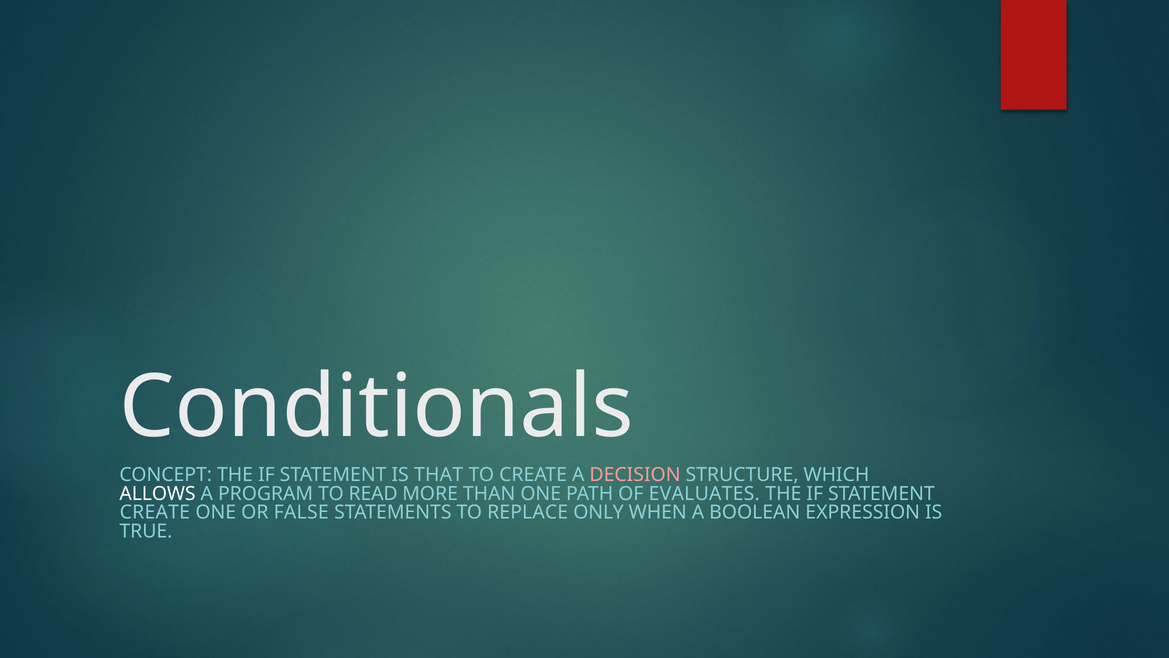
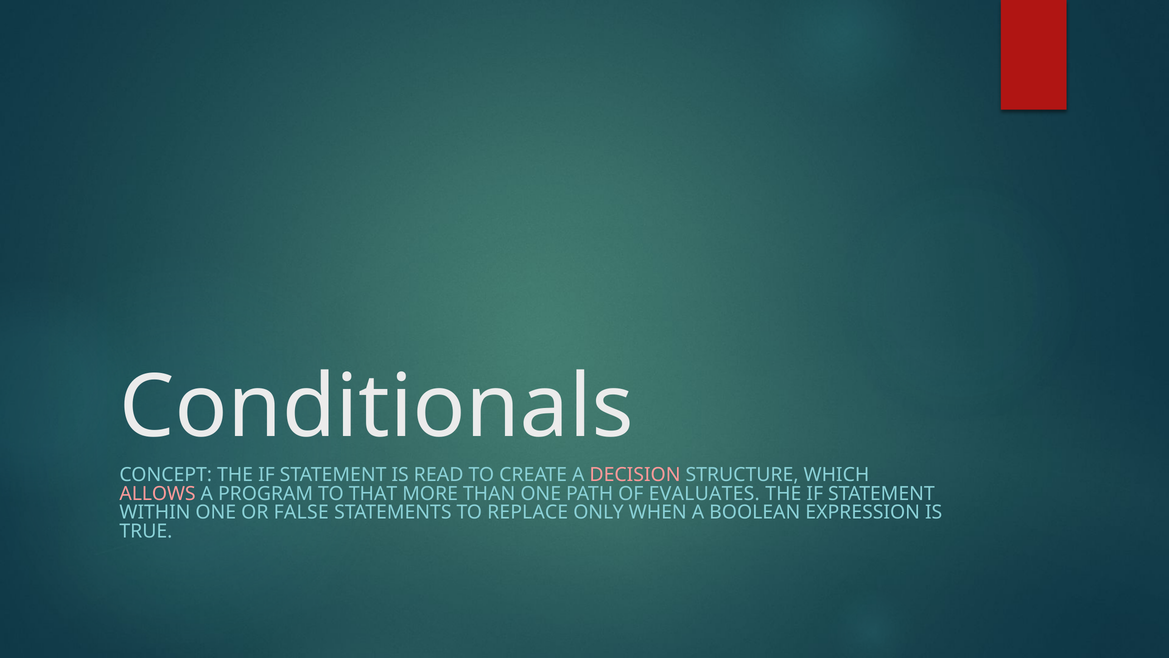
THAT: THAT -> READ (439, 475)
ALLOWS colour: white -> pink (158, 493)
READ: READ -> THAT (373, 493)
CREATE: CREATE -> WITHIN (155, 512)
